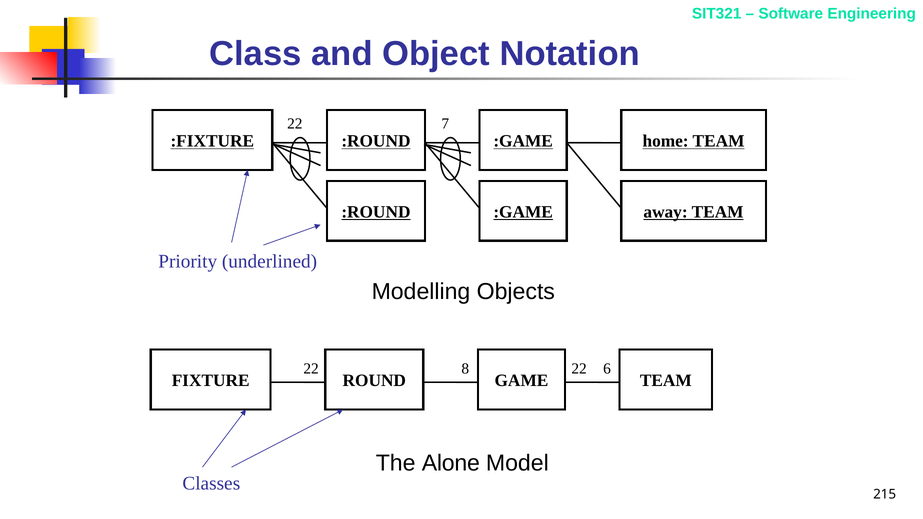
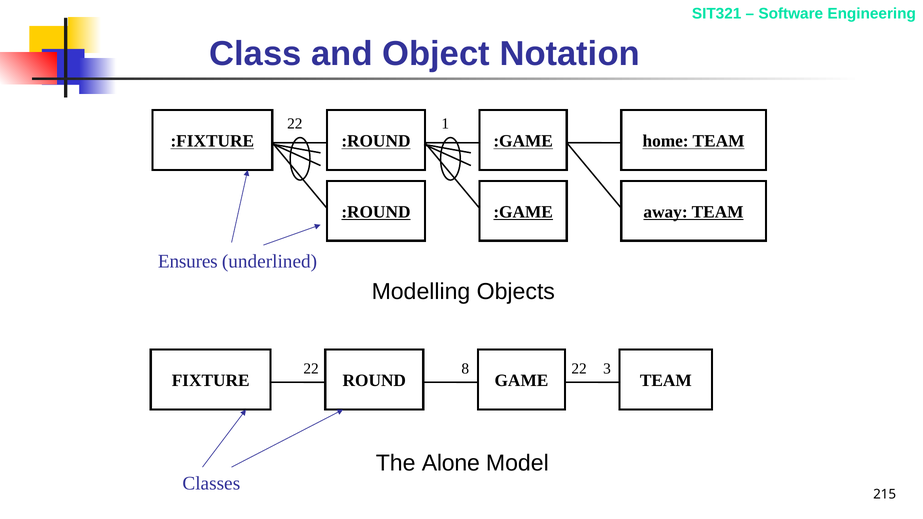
7: 7 -> 1 (445, 124)
Priority: Priority -> Ensures (188, 261)
6: 6 -> 3 (607, 369)
